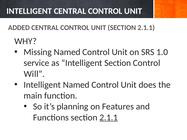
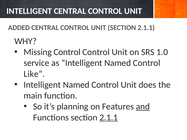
Missing Named: Named -> Control (67, 52)
as Intelligent Section: Section -> Named (118, 63)
Will: Will -> Like (34, 74)
and underline: none -> present (143, 107)
